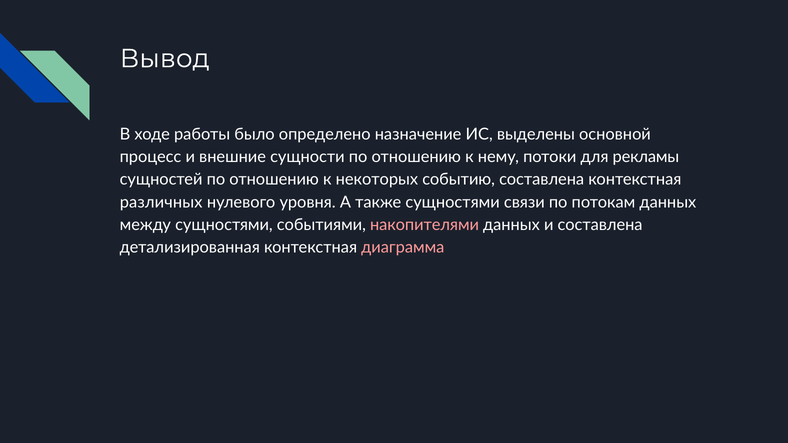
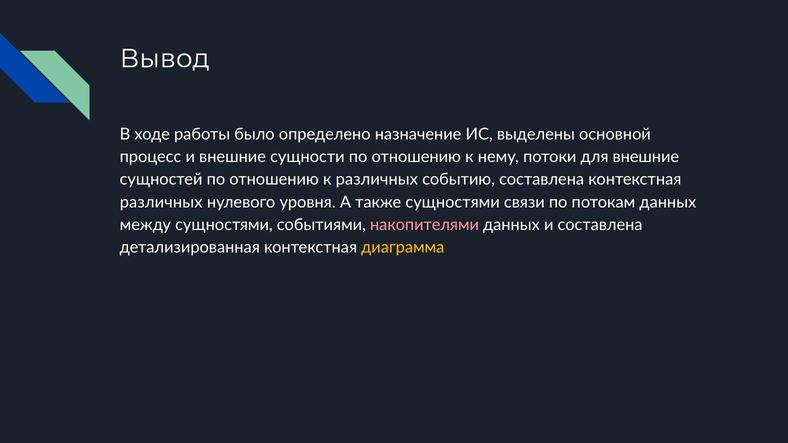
для рекламы: рекламы -> внешние (646, 157)
к некоторых: некоторых -> различных (377, 180)
диаграмма colour: pink -> yellow (403, 248)
